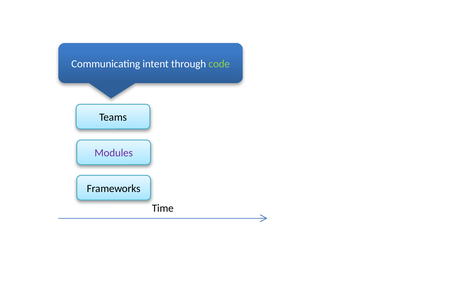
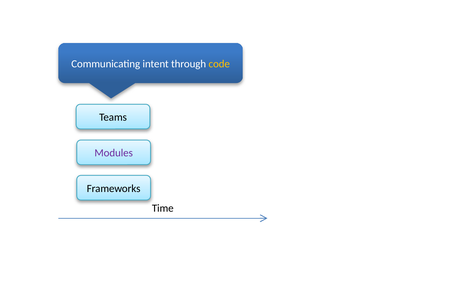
code colour: light green -> yellow (219, 64)
